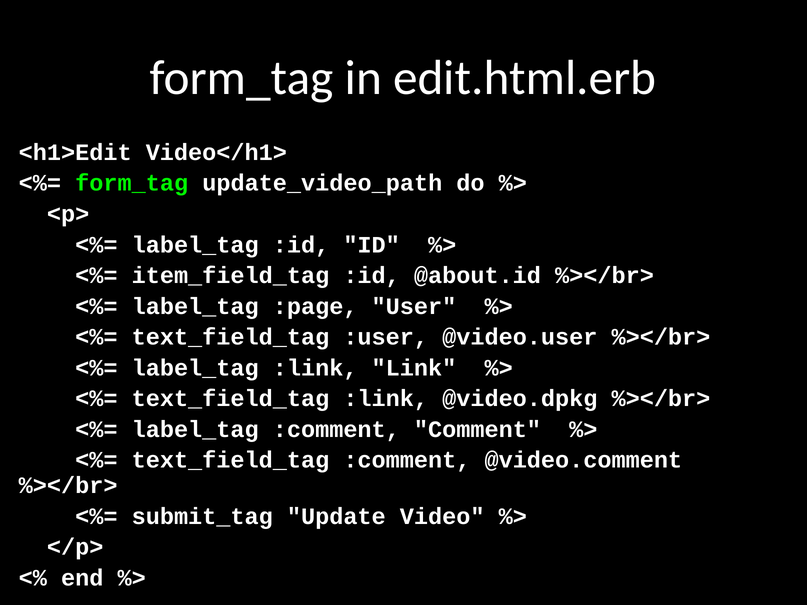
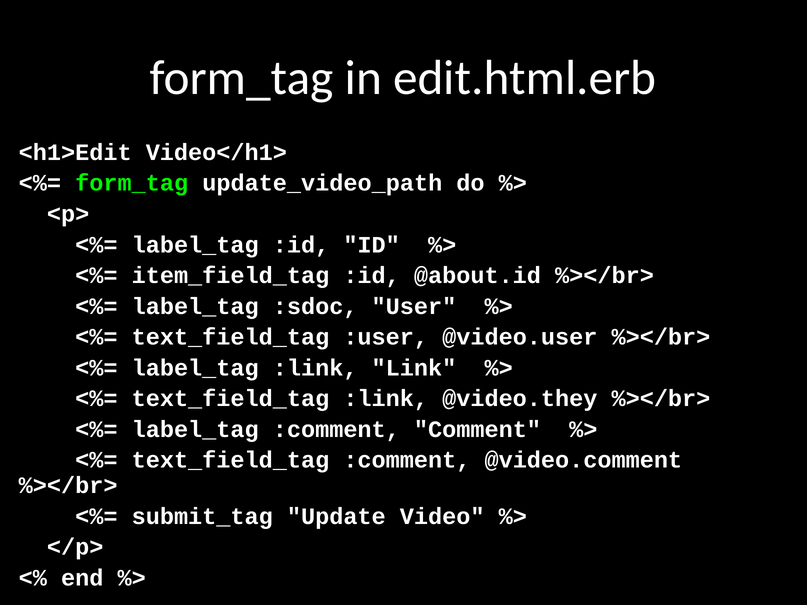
:page: :page -> :sdoc (315, 306)
@video.dpkg: @video.dpkg -> @video.they (520, 399)
